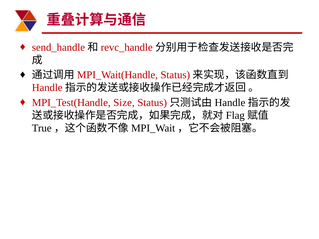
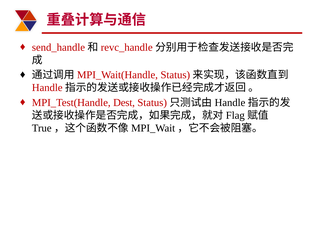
Size: Size -> Dest (124, 103)
